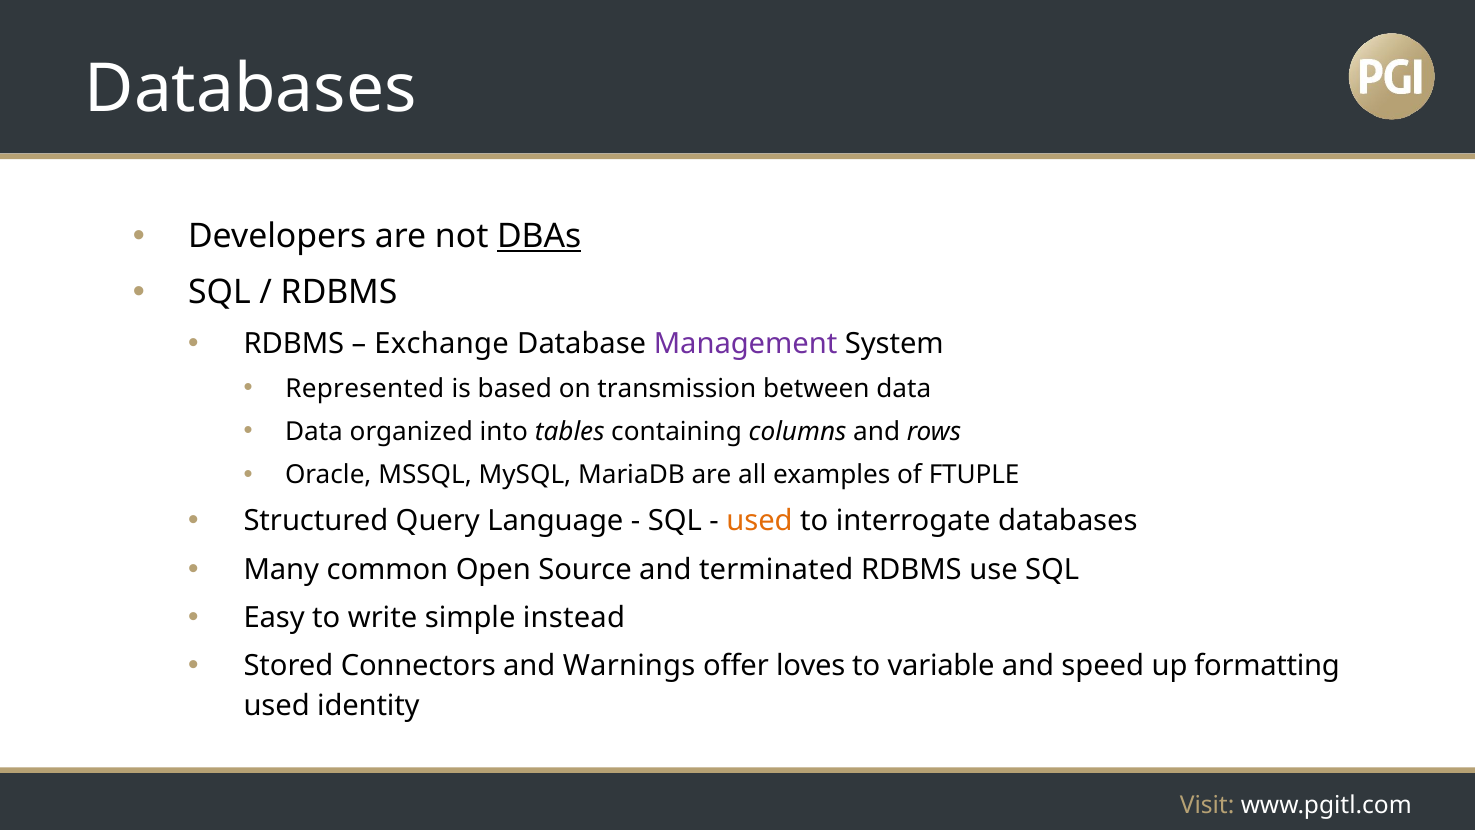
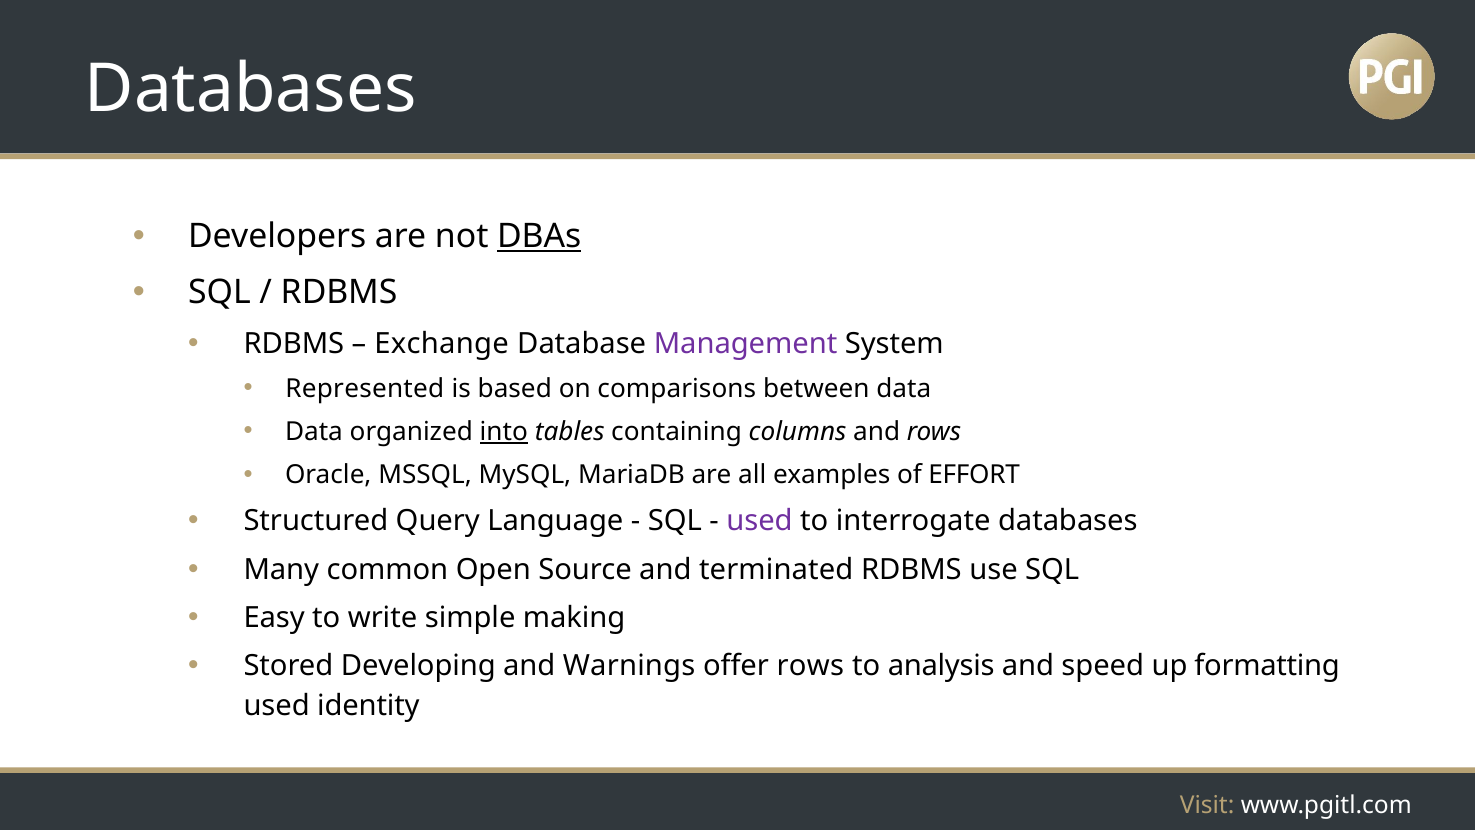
transmission: transmission -> comparisons (677, 388)
into underline: none -> present (504, 431)
FTUPLE: FTUPLE -> EFFORT (974, 475)
used colour: orange -> purple (759, 521)
instead: instead -> making (574, 618)
Connectors: Connectors -> Developing (418, 666)
offer loves: loves -> rows (810, 666)
variable: variable -> analysis (941, 666)
